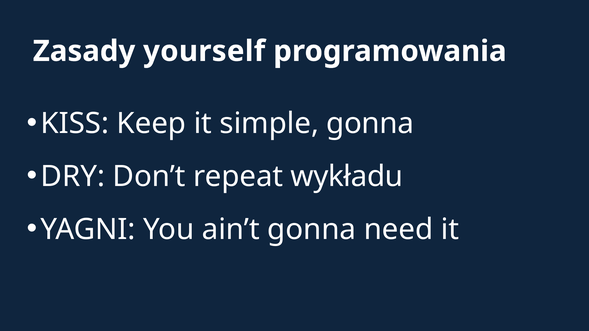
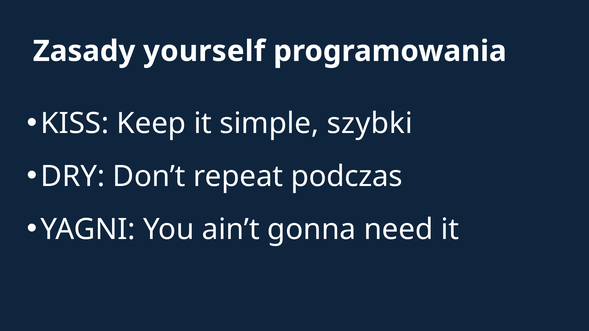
simple gonna: gonna -> szybki (370, 124)
wykładu: wykładu -> podczas (347, 177)
